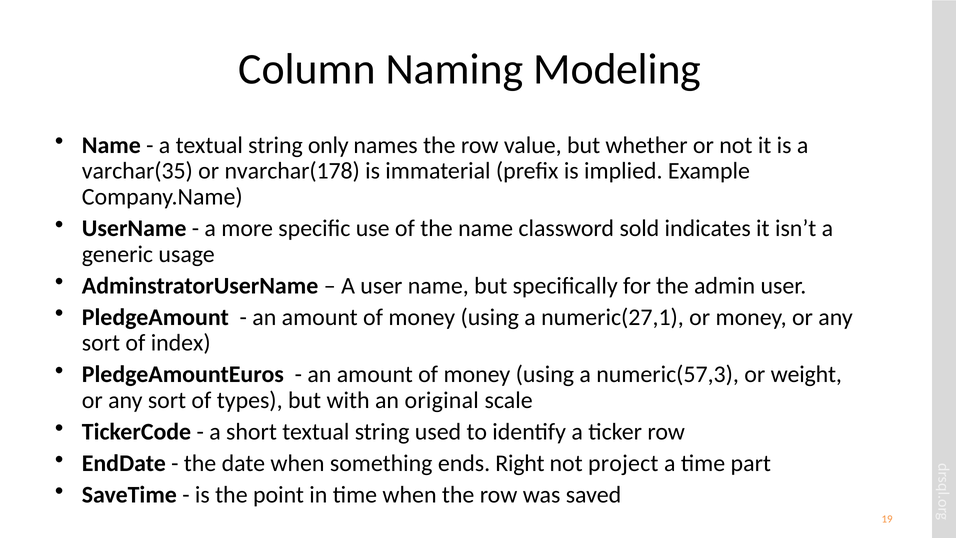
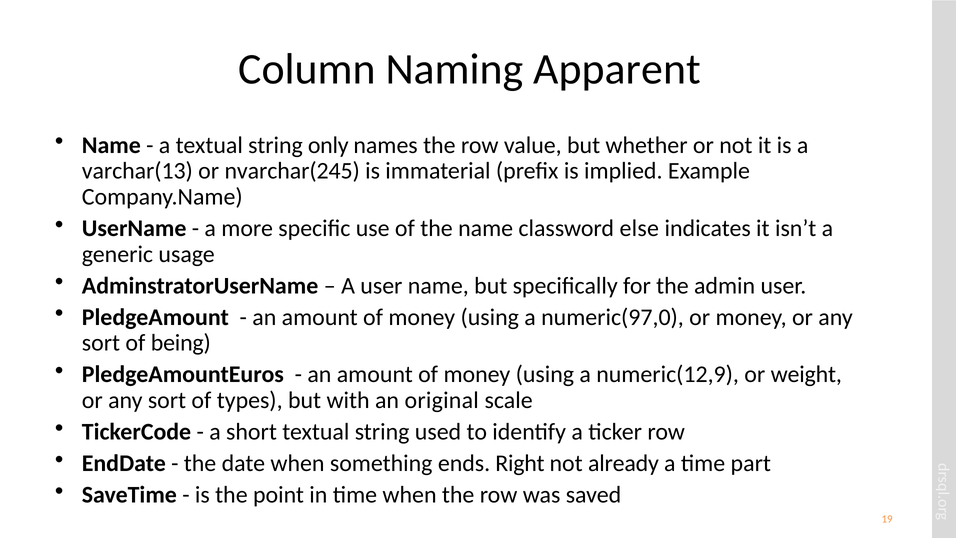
Modeling: Modeling -> Apparent (617, 69)
varchar(35: varchar(35 -> varchar(13 (137, 171)
nvarchar(178: nvarchar(178 -> nvarchar(245 (292, 171)
sold: sold -> else (639, 228)
numeric(27,1: numeric(27,1 -> numeric(97,0 (612, 317)
index: index -> being (181, 343)
numeric(57,3: numeric(57,3 -> numeric(12,9 (668, 374)
project: project -> already (623, 463)
